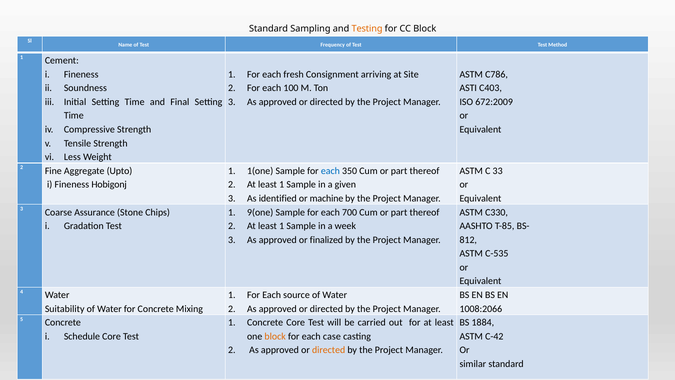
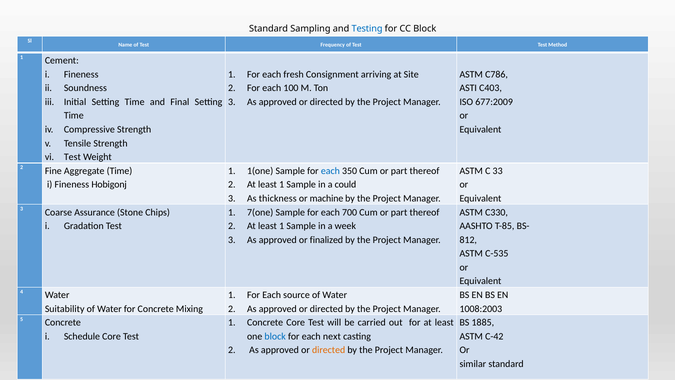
Testing colour: orange -> blue (367, 29)
672:2009: 672:2009 -> 677:2009 (494, 102)
Less: Less -> Test (72, 157)
Aggregate Upto: Upto -> Time (119, 171)
given: given -> could (345, 185)
identified: identified -> thickness (278, 198)
9(one: 9(one -> 7(one (260, 212)
1008:2066: 1008:2066 -> 1008:2003 (481, 309)
1884: 1884 -> 1885 (483, 322)
block colour: orange -> blue (275, 336)
case: case -> next (332, 336)
